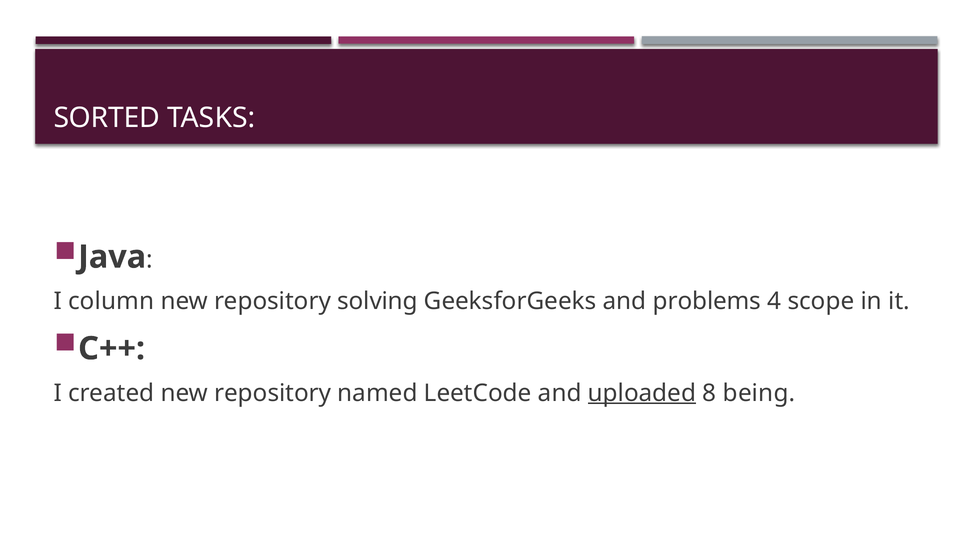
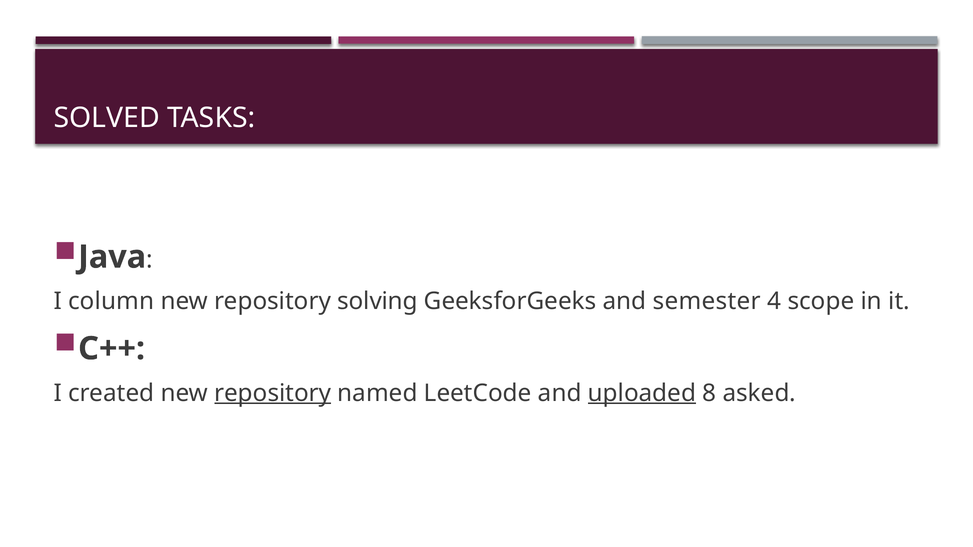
SORTED: SORTED -> SOLVED (107, 118)
problems: problems -> semester (707, 302)
repository underline: none -> present (273, 393)
being: being -> asked (759, 393)
